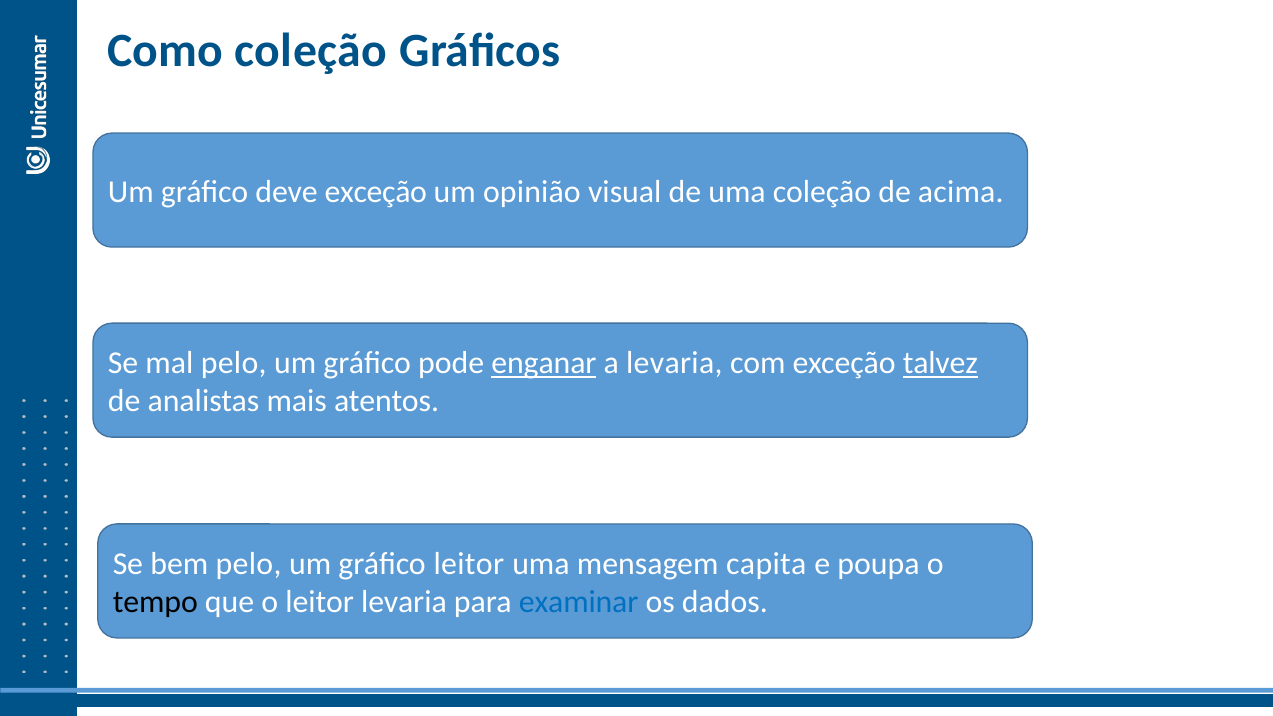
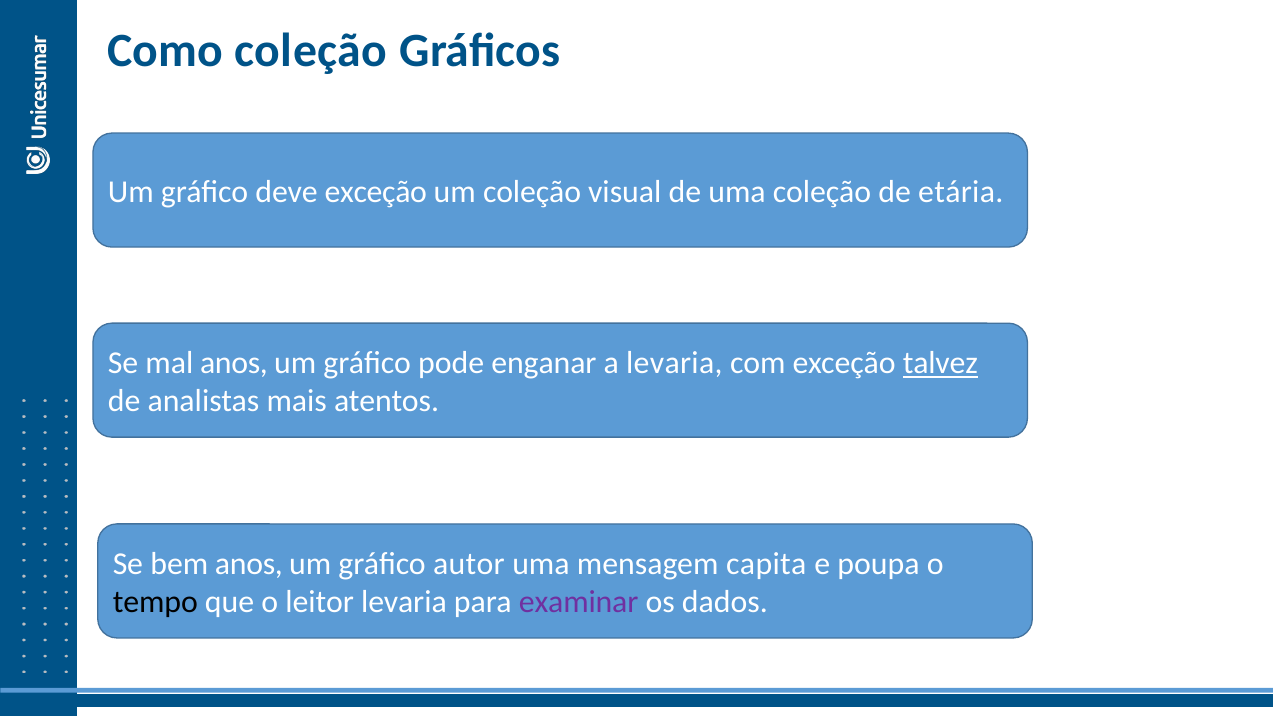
um opinião: opinião -> coleção (532, 192)
acima: acima -> etária (961, 192)
mal pelo: pelo -> anos (234, 363)
enganar underline: present -> none (544, 363)
bem pelo: pelo -> anos (249, 564)
gráfico leitor: leitor -> autor (469, 564)
examinar colour: blue -> purple (579, 602)
